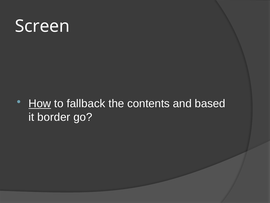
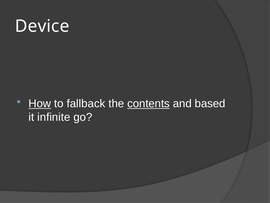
Screen: Screen -> Device (42, 26)
contents underline: none -> present (149, 103)
border: border -> infinite (54, 117)
